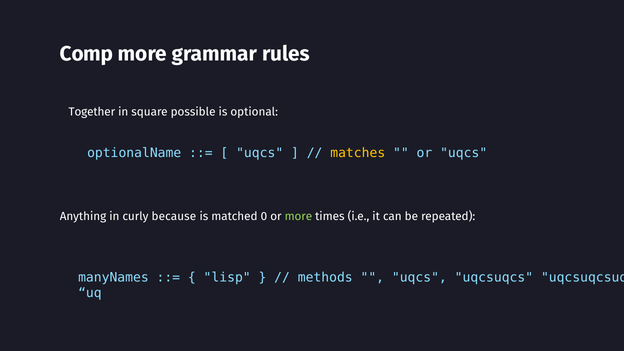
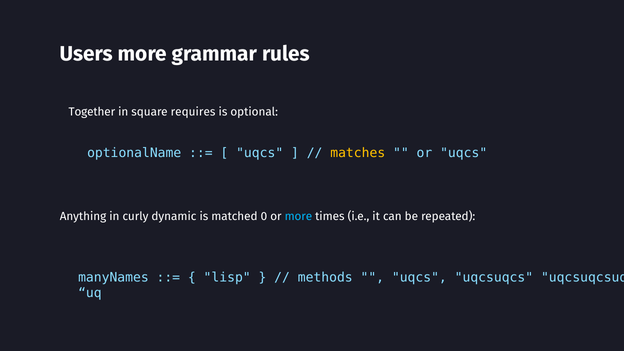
Comp: Comp -> Users (86, 54)
possible: possible -> requires (193, 112)
because: because -> dynamic (174, 217)
more colour: light green -> light blue (298, 217)
